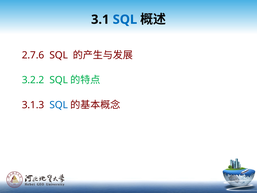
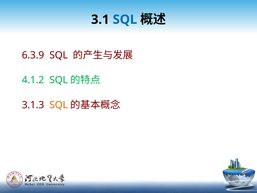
2.7.6: 2.7.6 -> 6.3.9 (33, 55)
3.2.2: 3.2.2 -> 4.1.2 (33, 80)
SQL colour: blue -> orange (59, 105)
